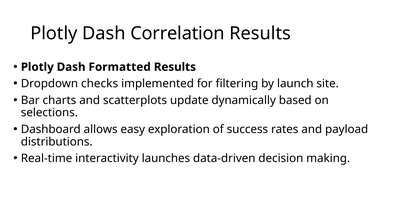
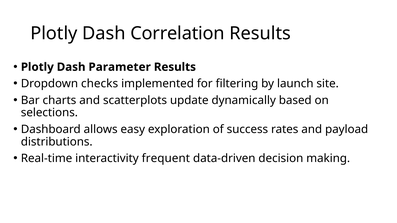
Formatted: Formatted -> Parameter (120, 67)
launches: launches -> frequent (166, 159)
